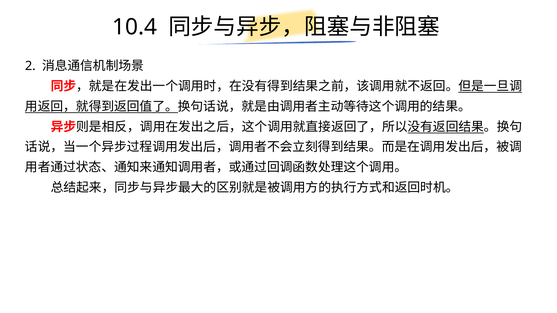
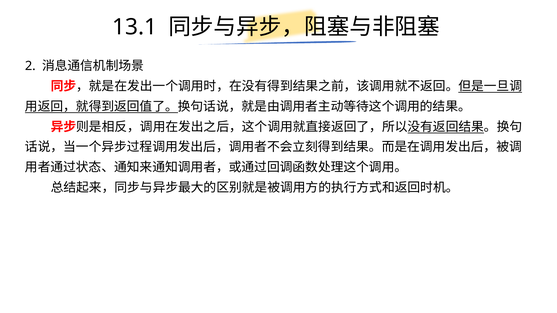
10.4: 10.4 -> 13.1 (135, 27)
